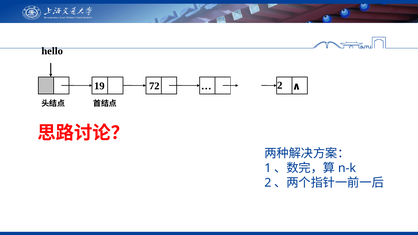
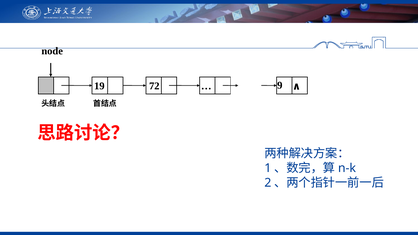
hello: hello -> node (52, 51)
72 2: 2 -> 9 (280, 85)
